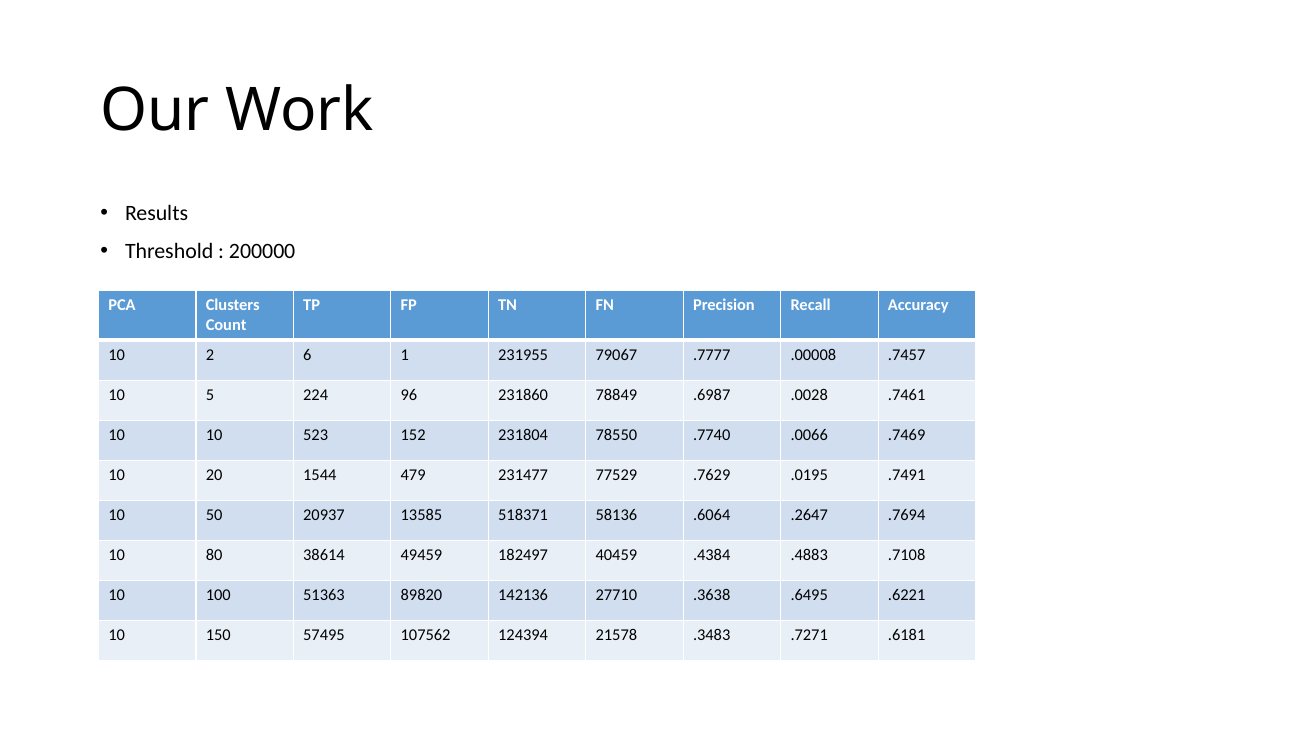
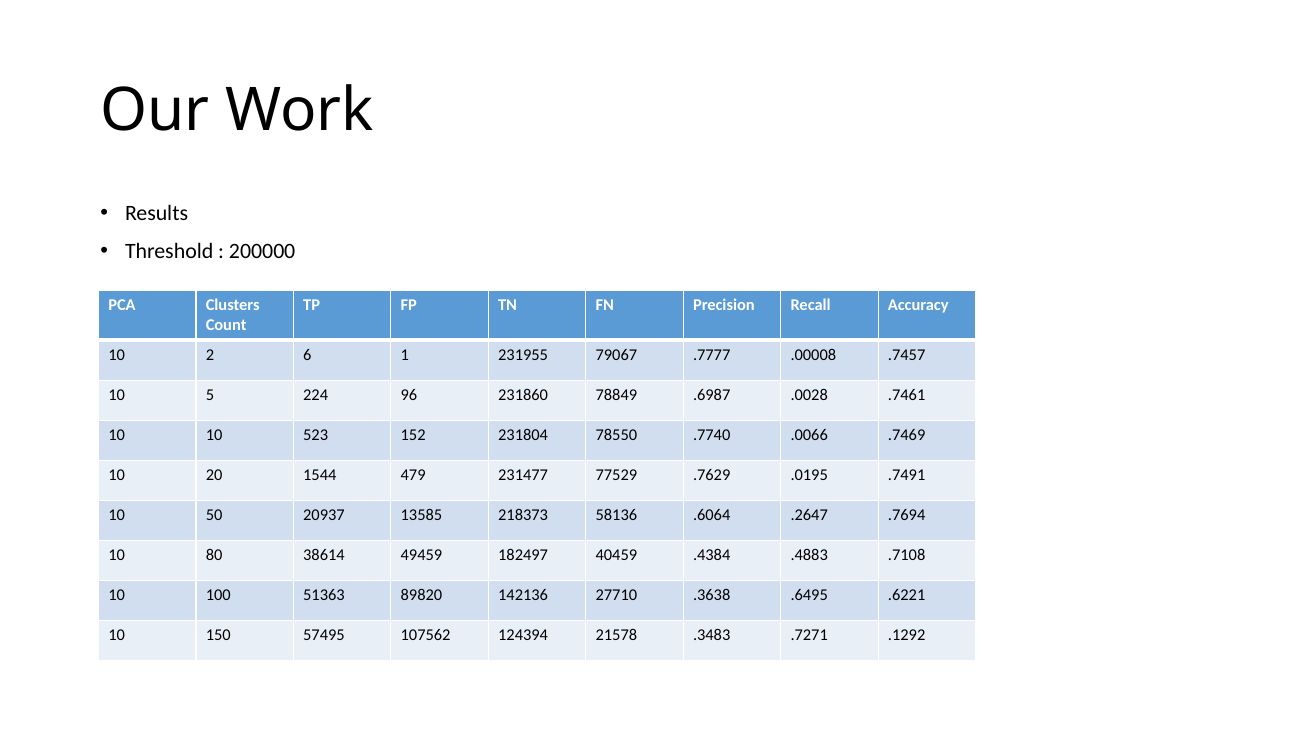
518371: 518371 -> 218373 (523, 515)
.6181: .6181 -> .1292 (907, 635)
